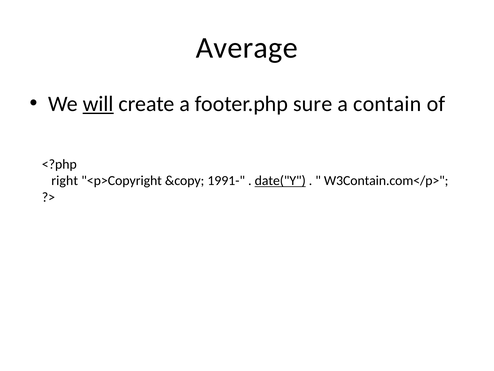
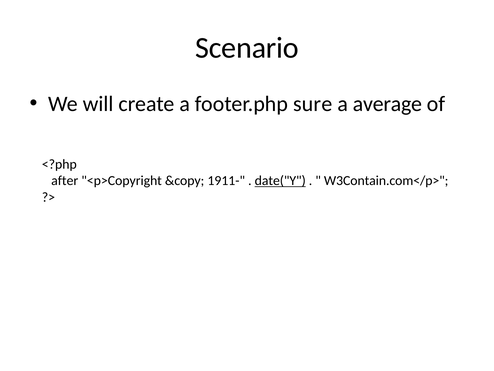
Average: Average -> Scenario (247, 48)
will underline: present -> none (98, 104)
contain: contain -> average (388, 104)
right: right -> after (65, 180)
1991-: 1991- -> 1911- (226, 180)
